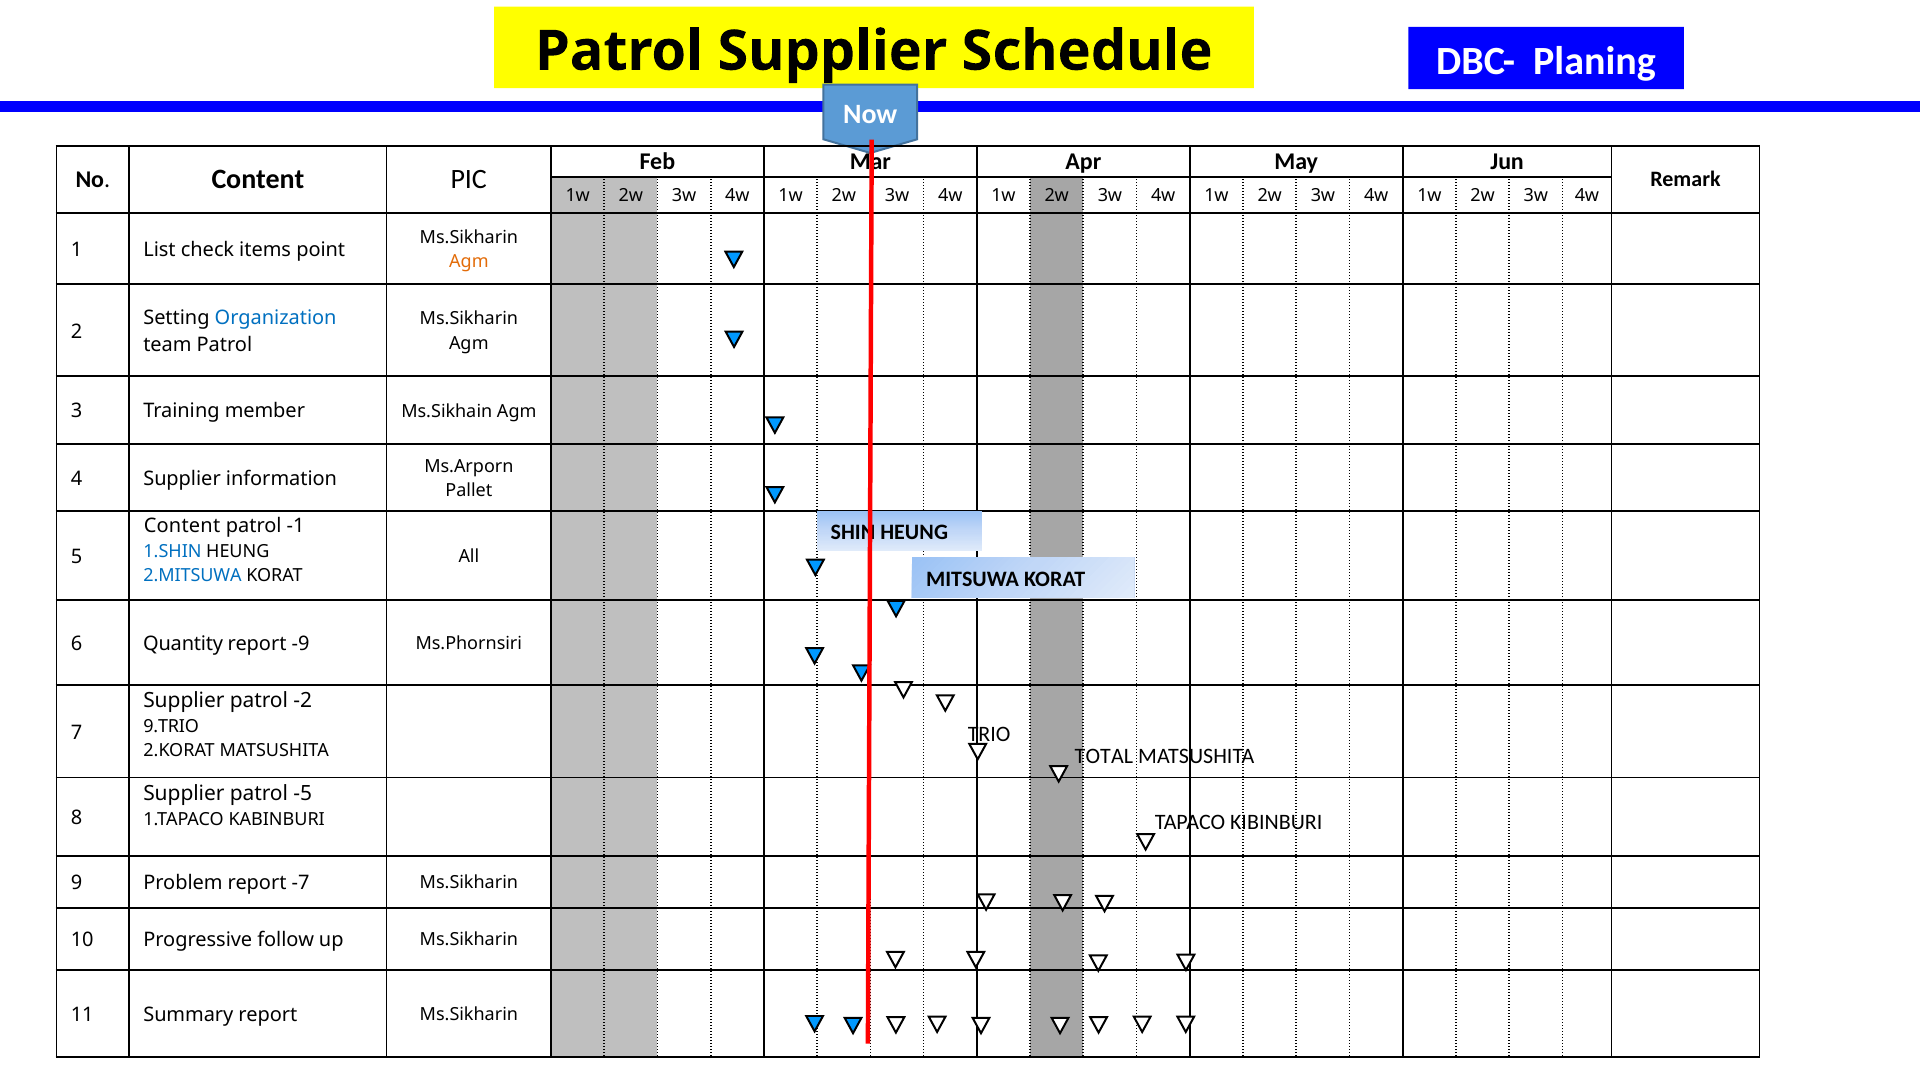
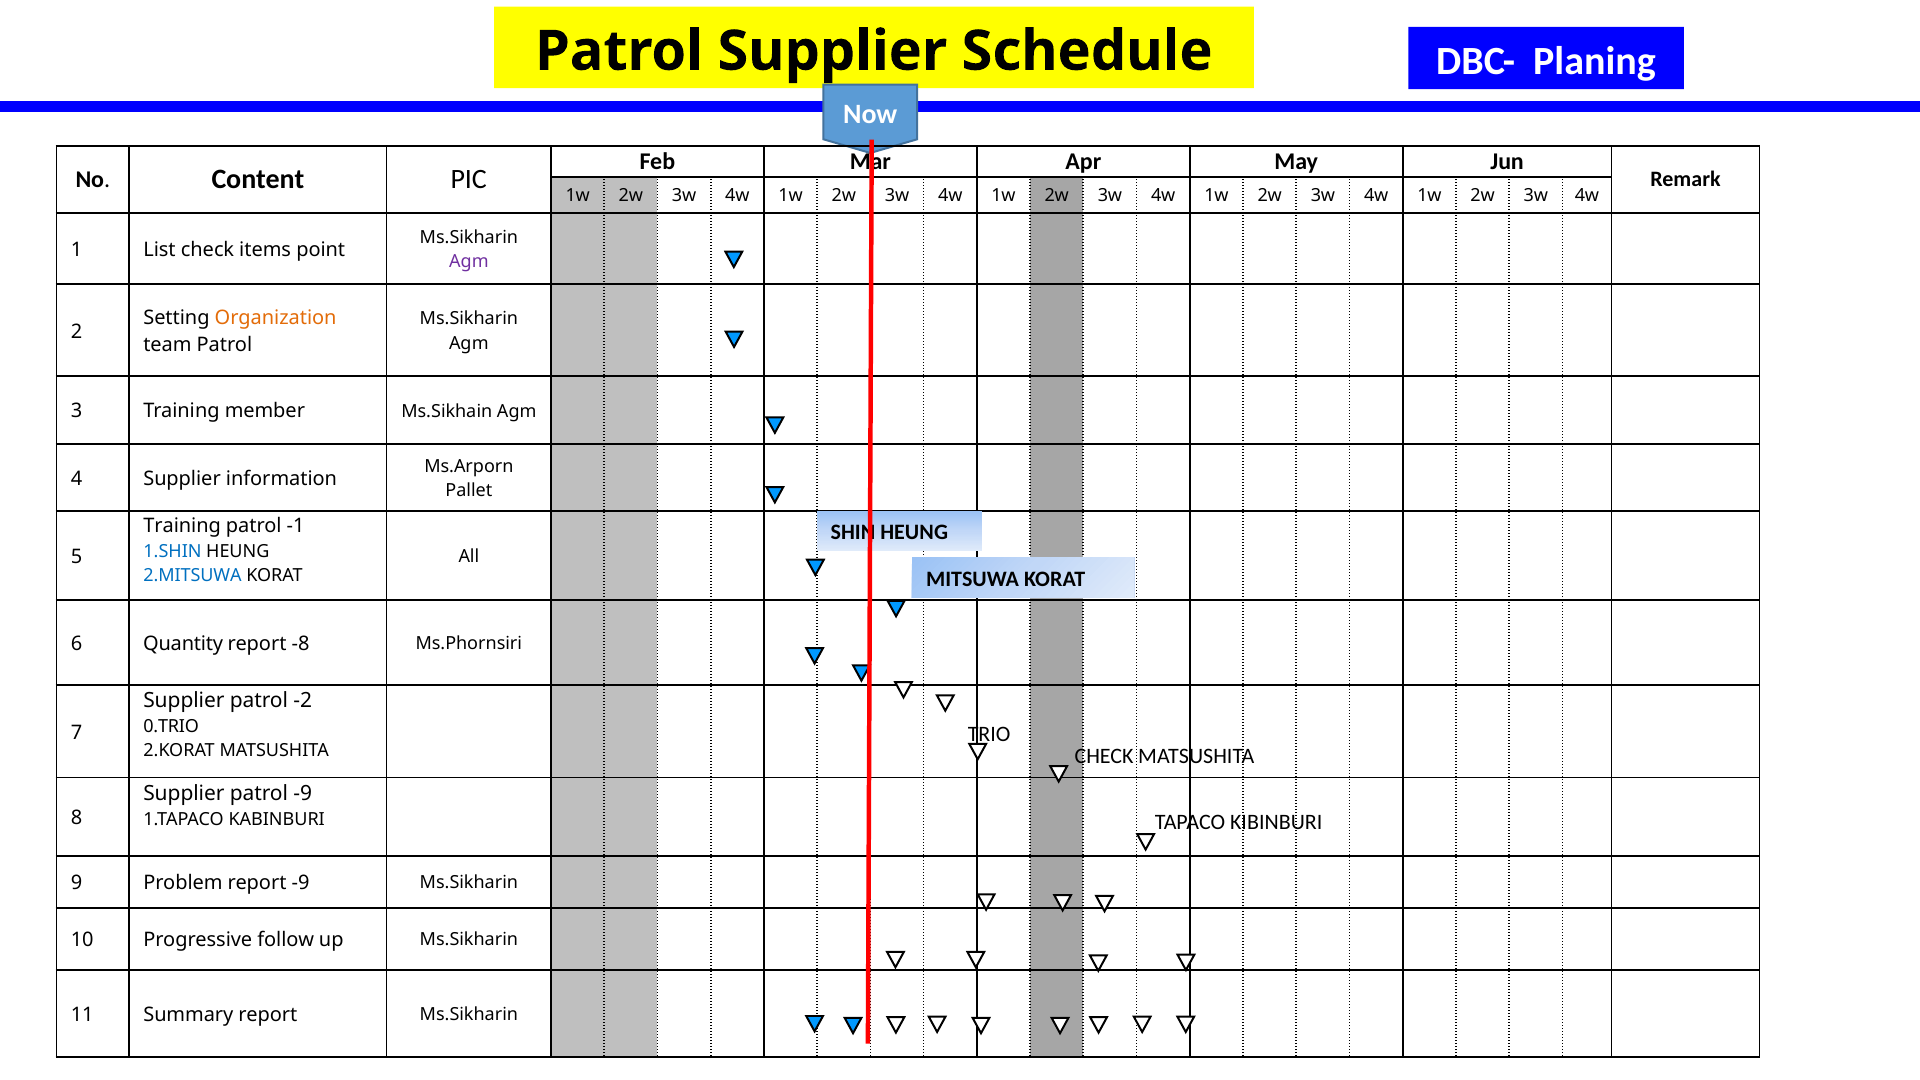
Agm colour: orange -> purple (469, 262)
Organization colour: blue -> orange (276, 318)
Content: Content -> Training (182, 526)
-9: -9 -> -8 (301, 644)
9.TRIO: 9.TRIO -> 0.TRIO (171, 727)
TOTAL: TOTAL -> CHECK (1104, 756)
patrol -5: -5 -> -9 (303, 794)
report -7: -7 -> -9 (301, 883)
